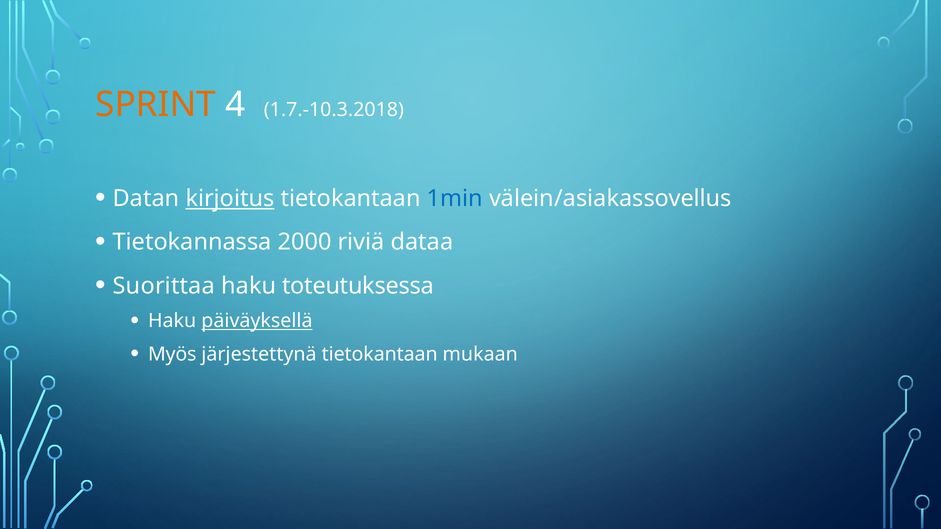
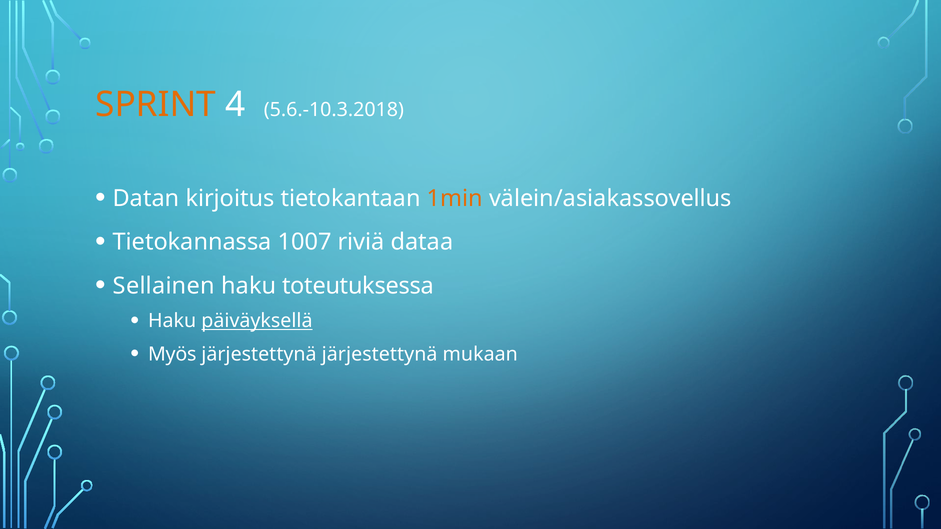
1.7.-10.3.2018: 1.7.-10.3.2018 -> 5.6.-10.3.2018 (334, 110)
kirjoitus underline: present -> none (230, 199)
1min colour: blue -> orange (455, 199)
2000: 2000 -> 1007 (305, 242)
Suorittaa: Suorittaa -> Sellainen (164, 286)
järjestettynä tietokantaan: tietokantaan -> järjestettynä (380, 354)
